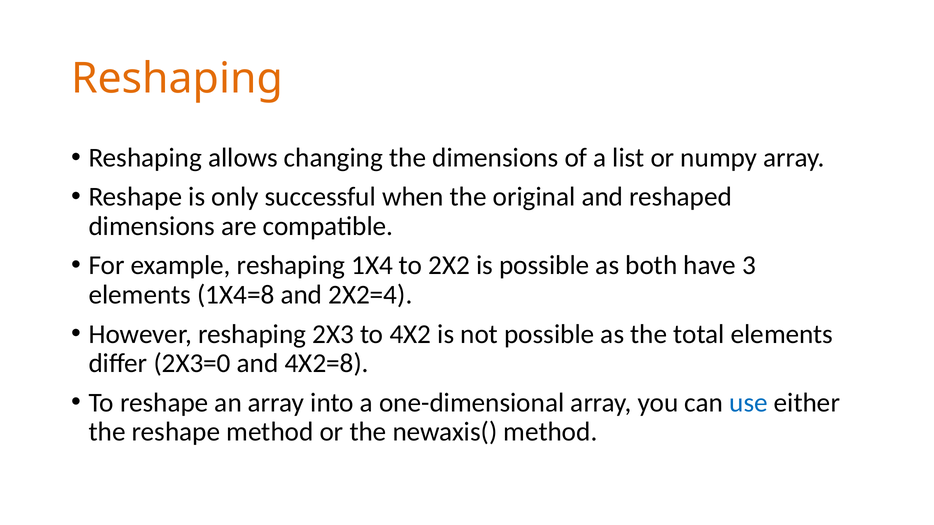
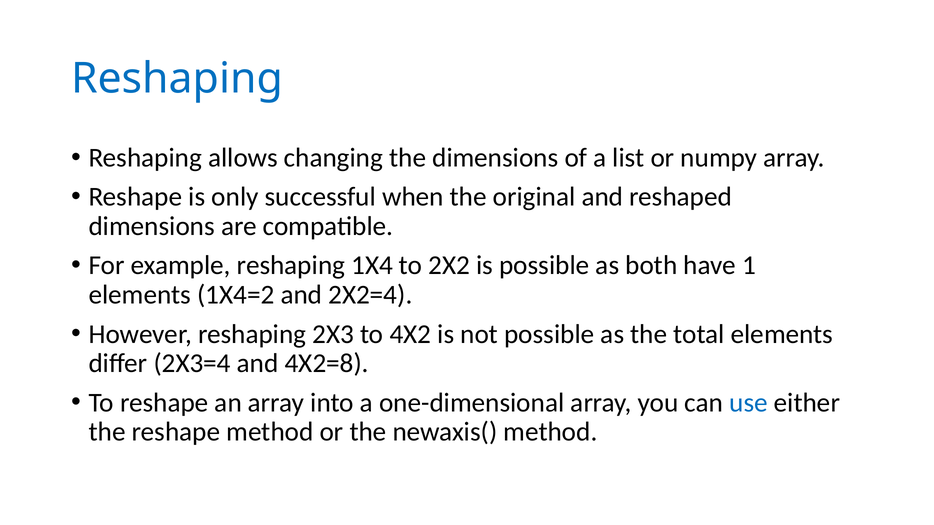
Reshaping colour: orange -> blue (177, 78)
3: 3 -> 1 (749, 266)
1X4=8: 1X4=8 -> 1X4=2 (236, 295)
2X3=0: 2X3=0 -> 2X3=4 (192, 364)
